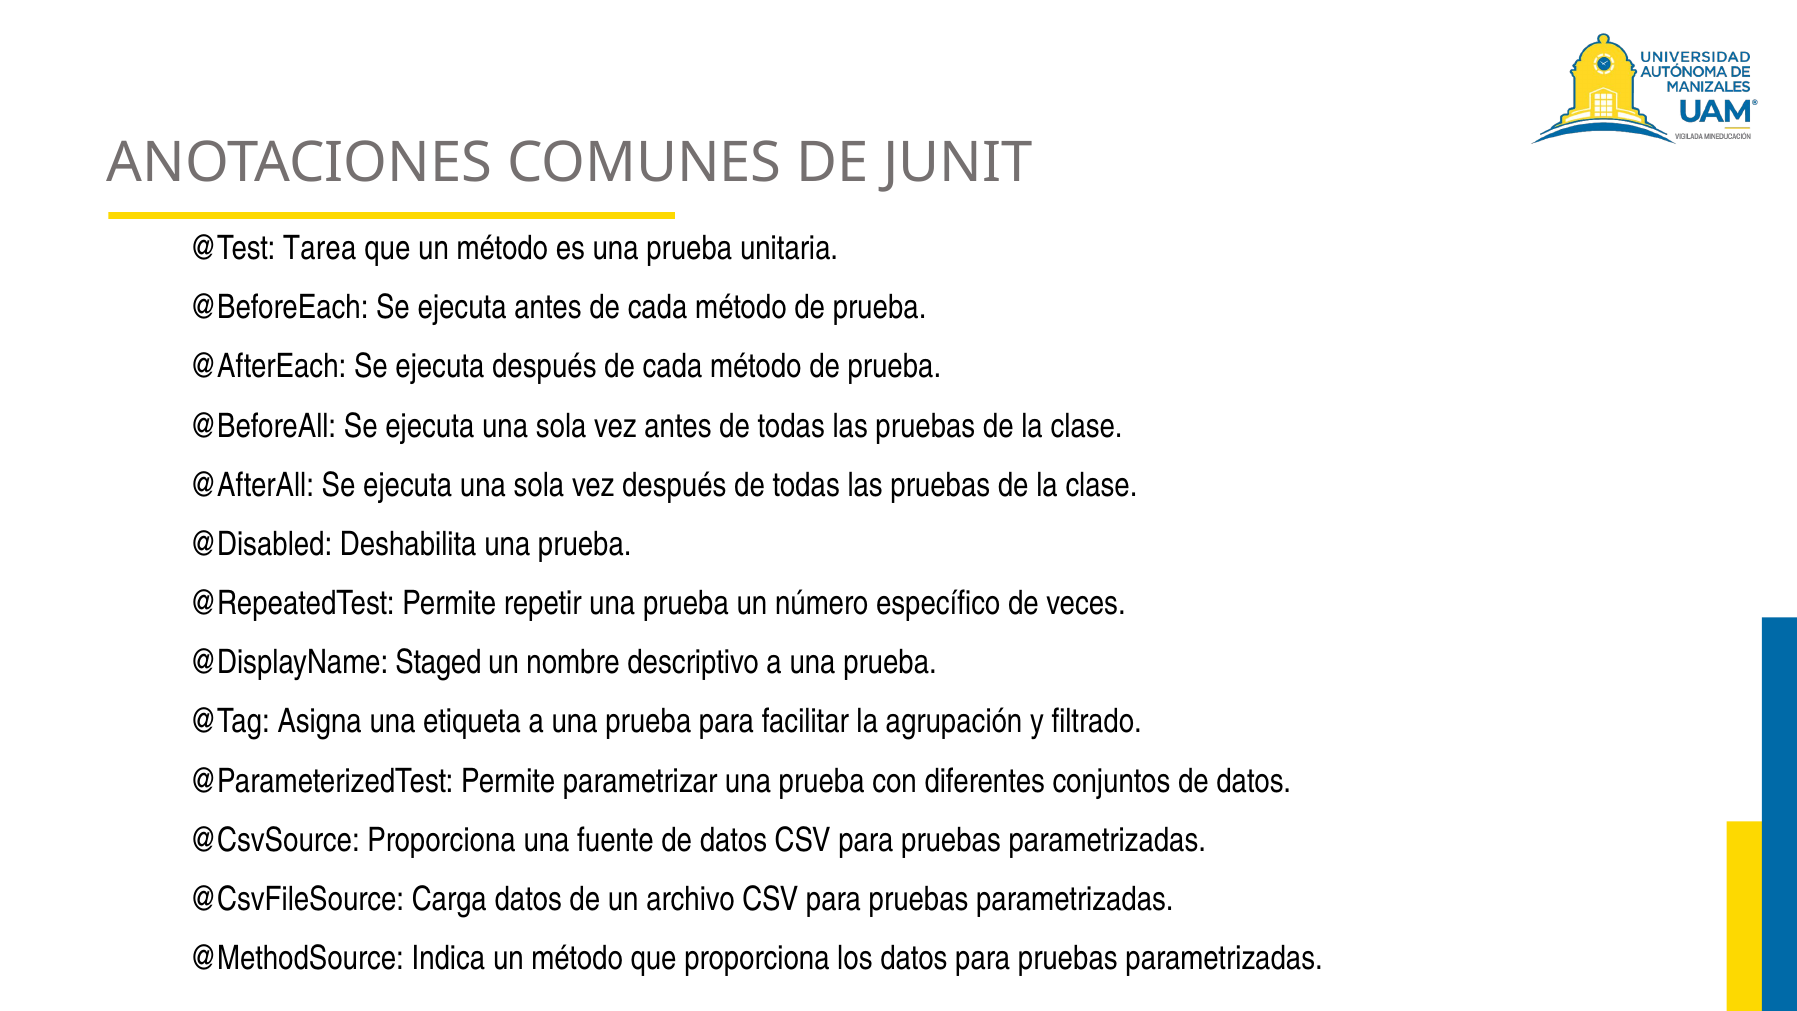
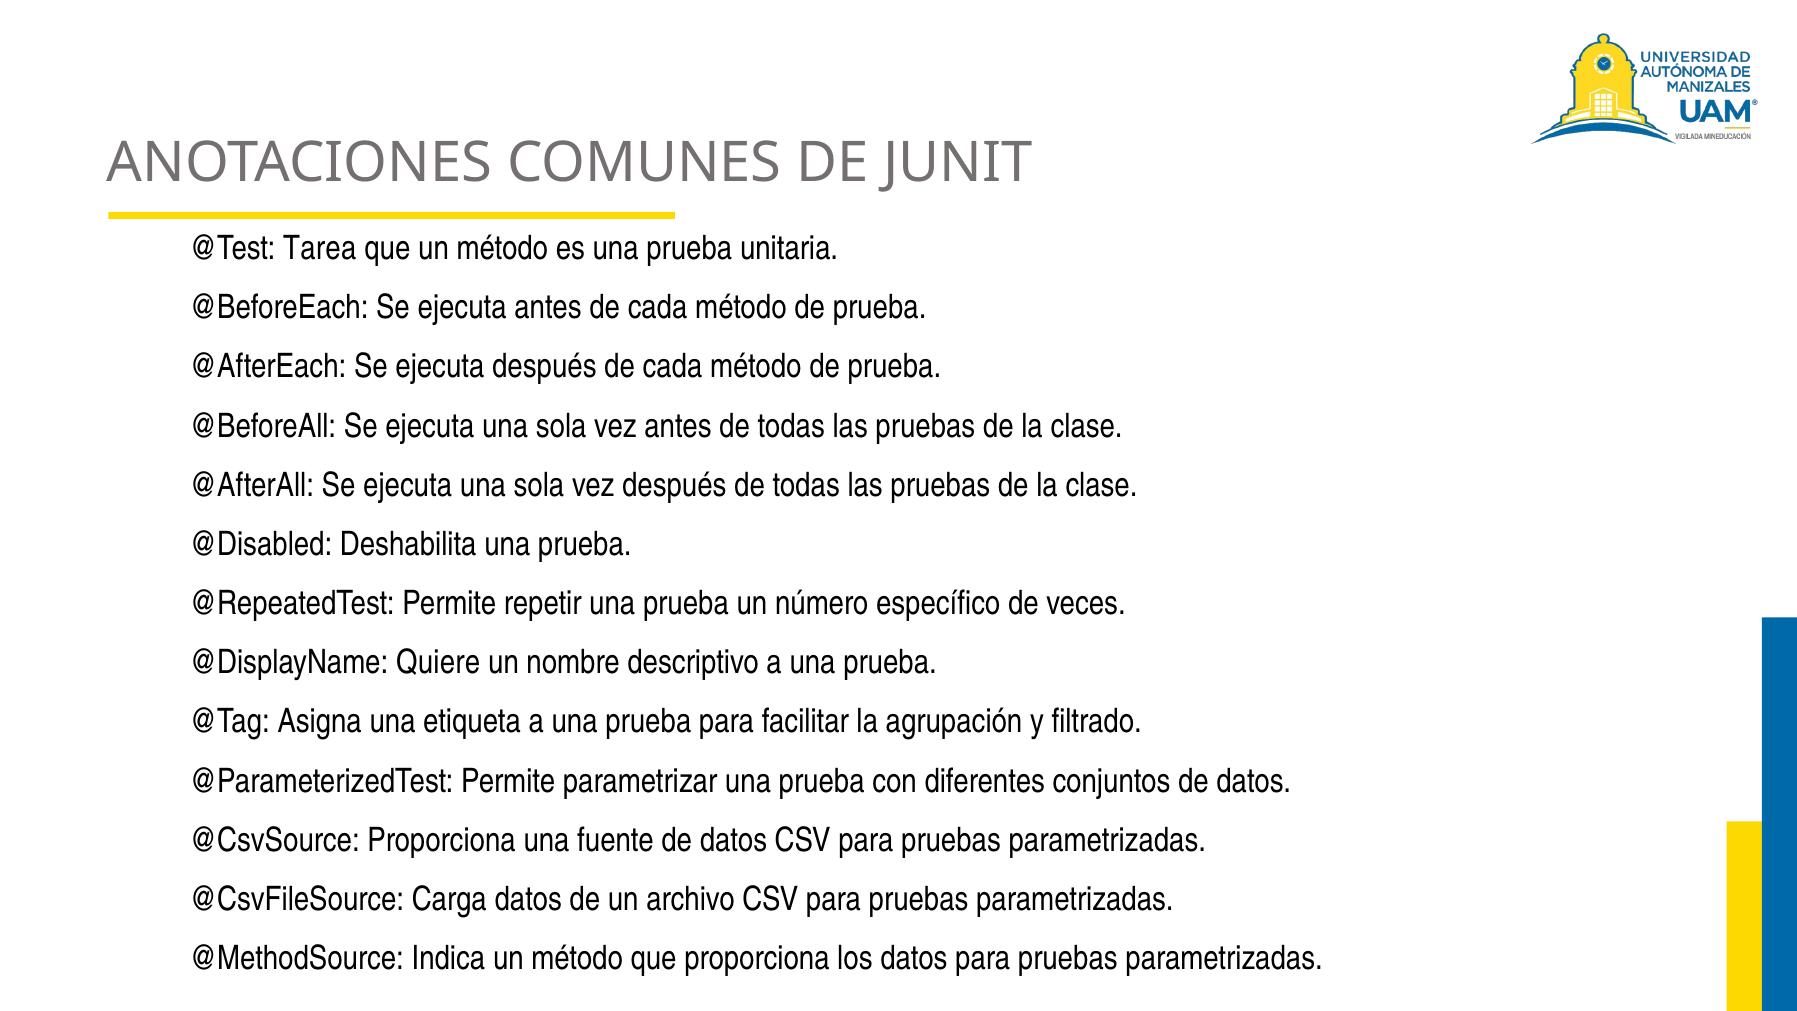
Staged: Staged -> Quiere (438, 662)
